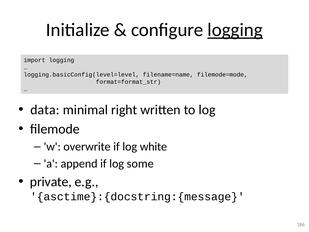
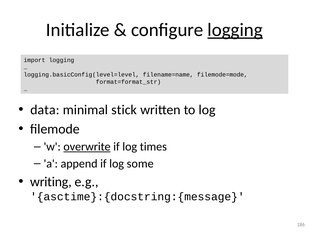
right: right -> stick (124, 110)
overwrite underline: none -> present (87, 147)
white: white -> times (153, 147)
private: private -> writing (51, 182)
